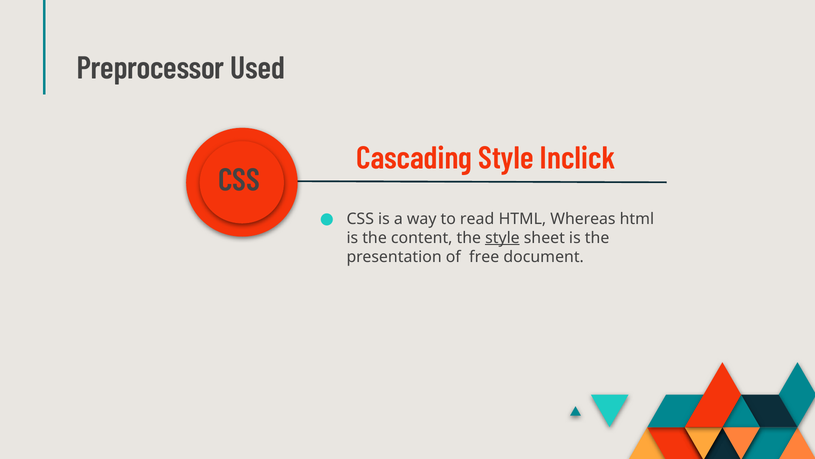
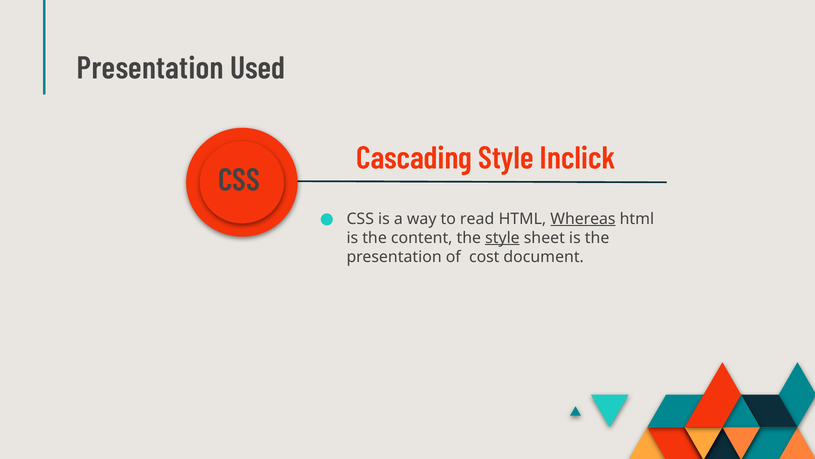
Preprocessor: Preprocessor -> Presentation (150, 68)
Whereas underline: none -> present (583, 219)
free: free -> cost (484, 257)
